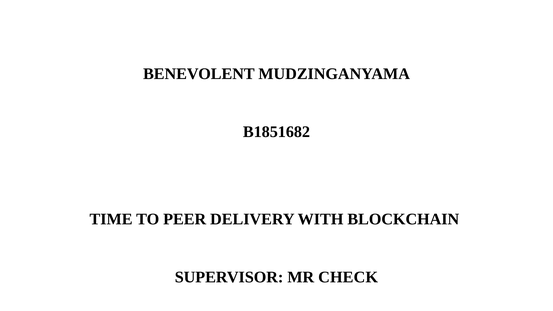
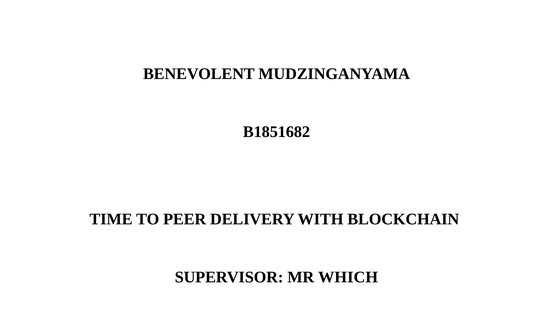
CHECK: CHECK -> WHICH (348, 277)
